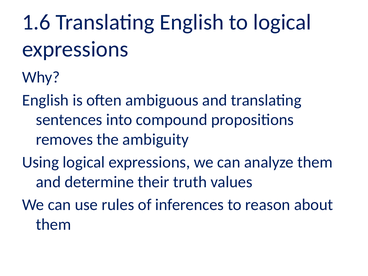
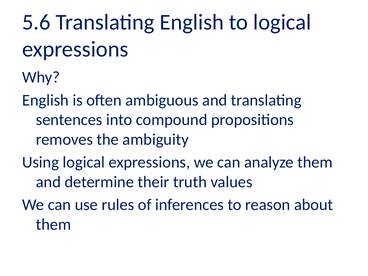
1.6: 1.6 -> 5.6 (36, 22)
